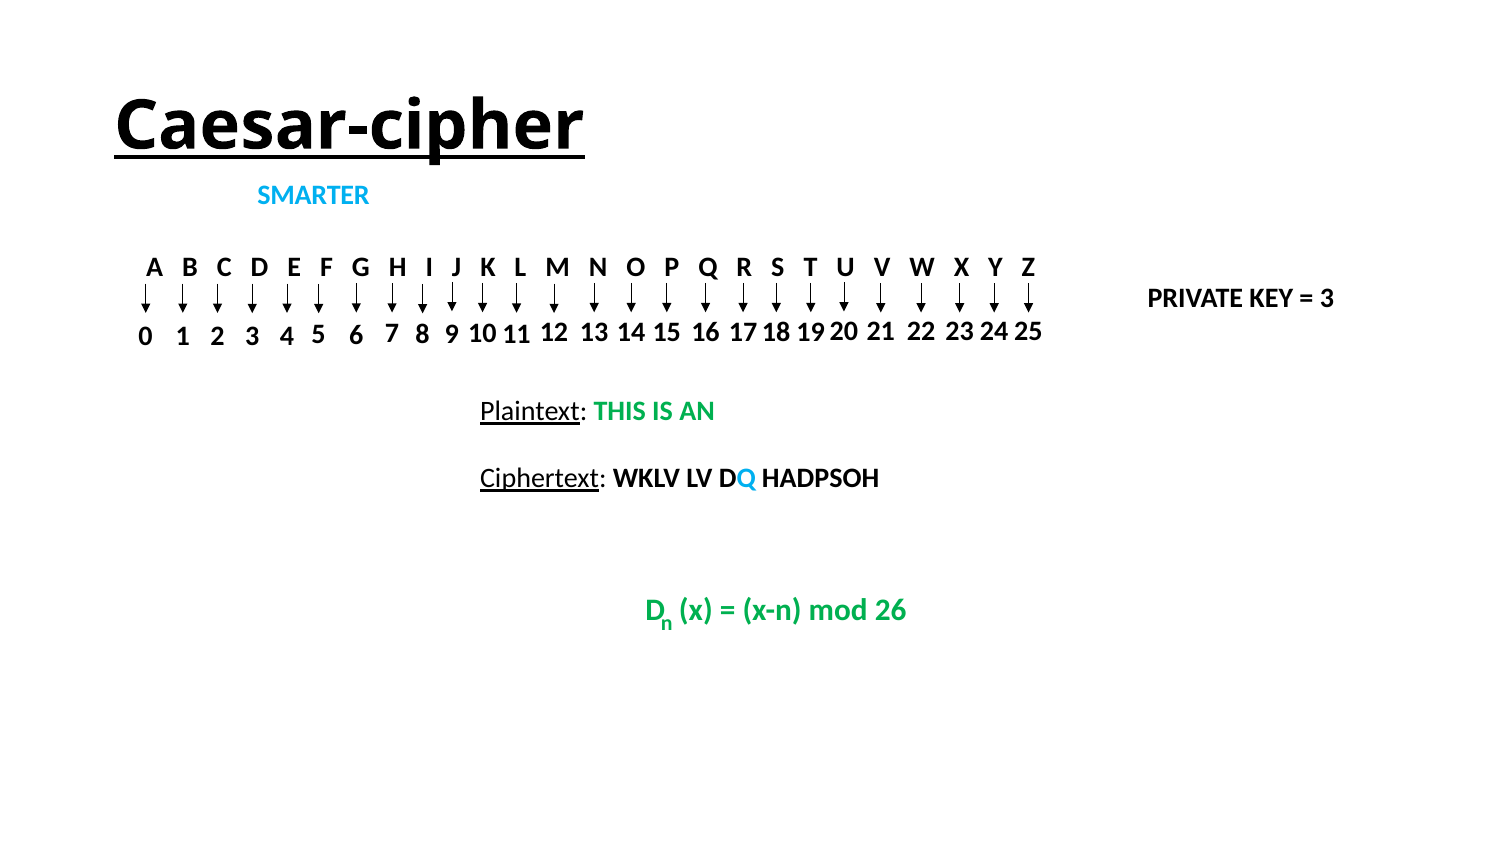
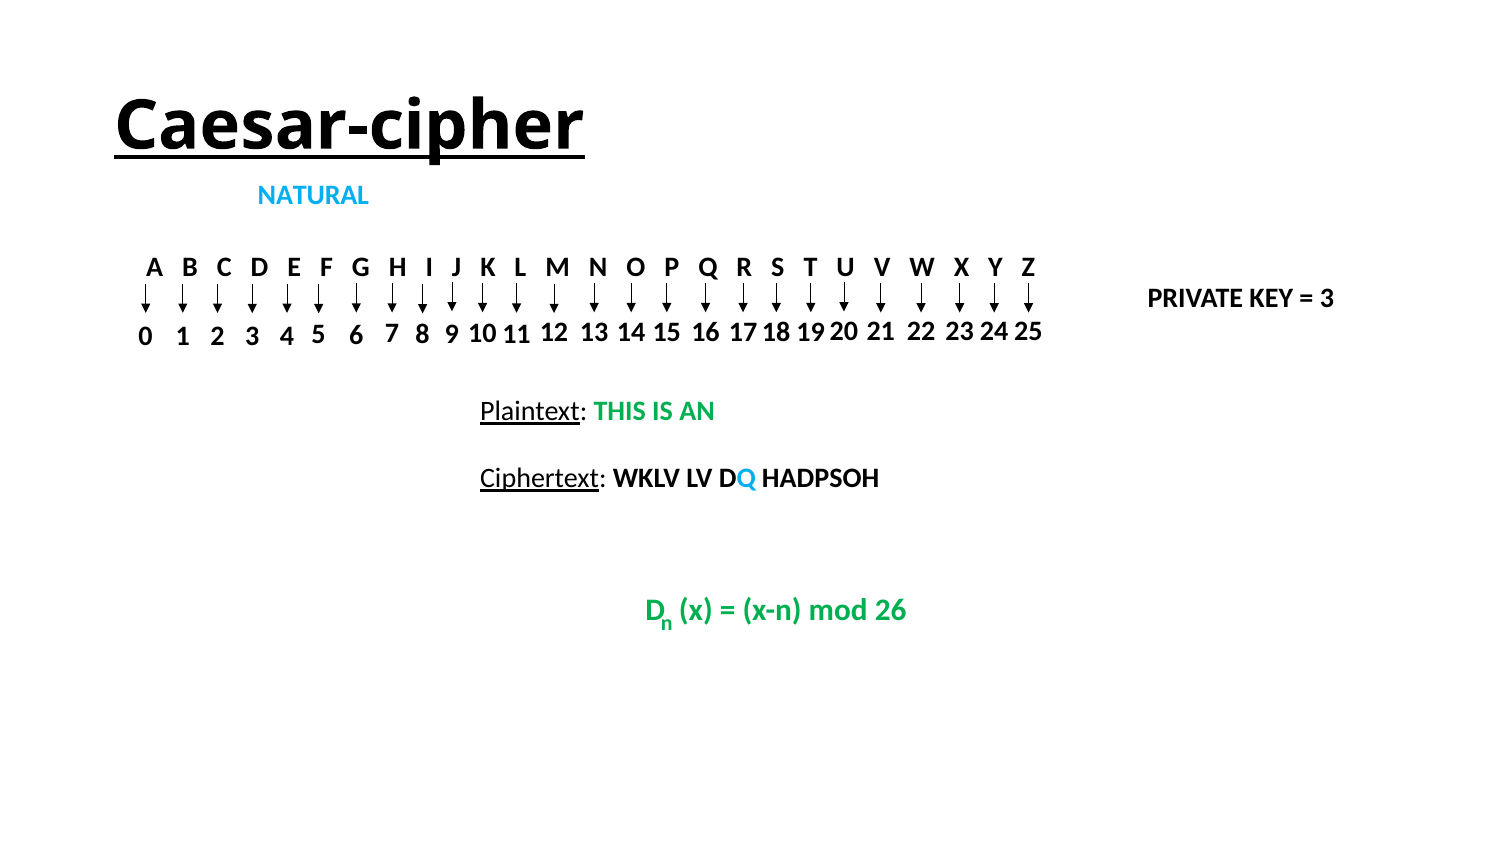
SMARTER: SMARTER -> NATURAL (313, 195)
